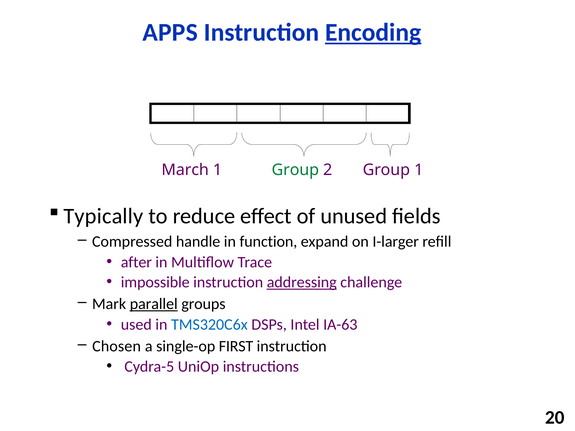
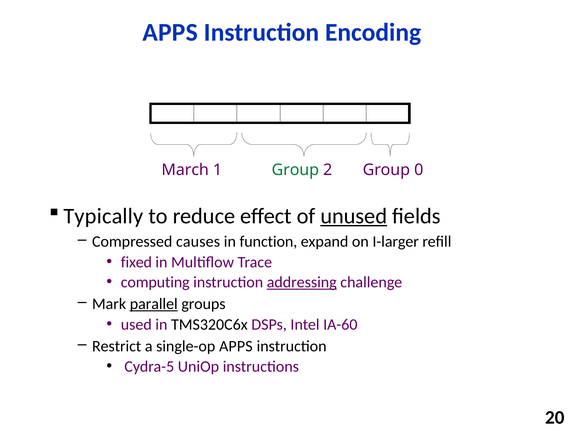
Encoding underline: present -> none (373, 33)
Group 1: 1 -> 0 (419, 170)
unused underline: none -> present (354, 216)
handle: handle -> causes (198, 242)
after: after -> fixed (136, 262)
impossible: impossible -> computing (155, 282)
TMS320C6x colour: blue -> black (209, 325)
IA-63: IA-63 -> IA-60 (340, 325)
Chosen: Chosen -> Restrict (117, 346)
single-op FIRST: FIRST -> APPS (236, 346)
